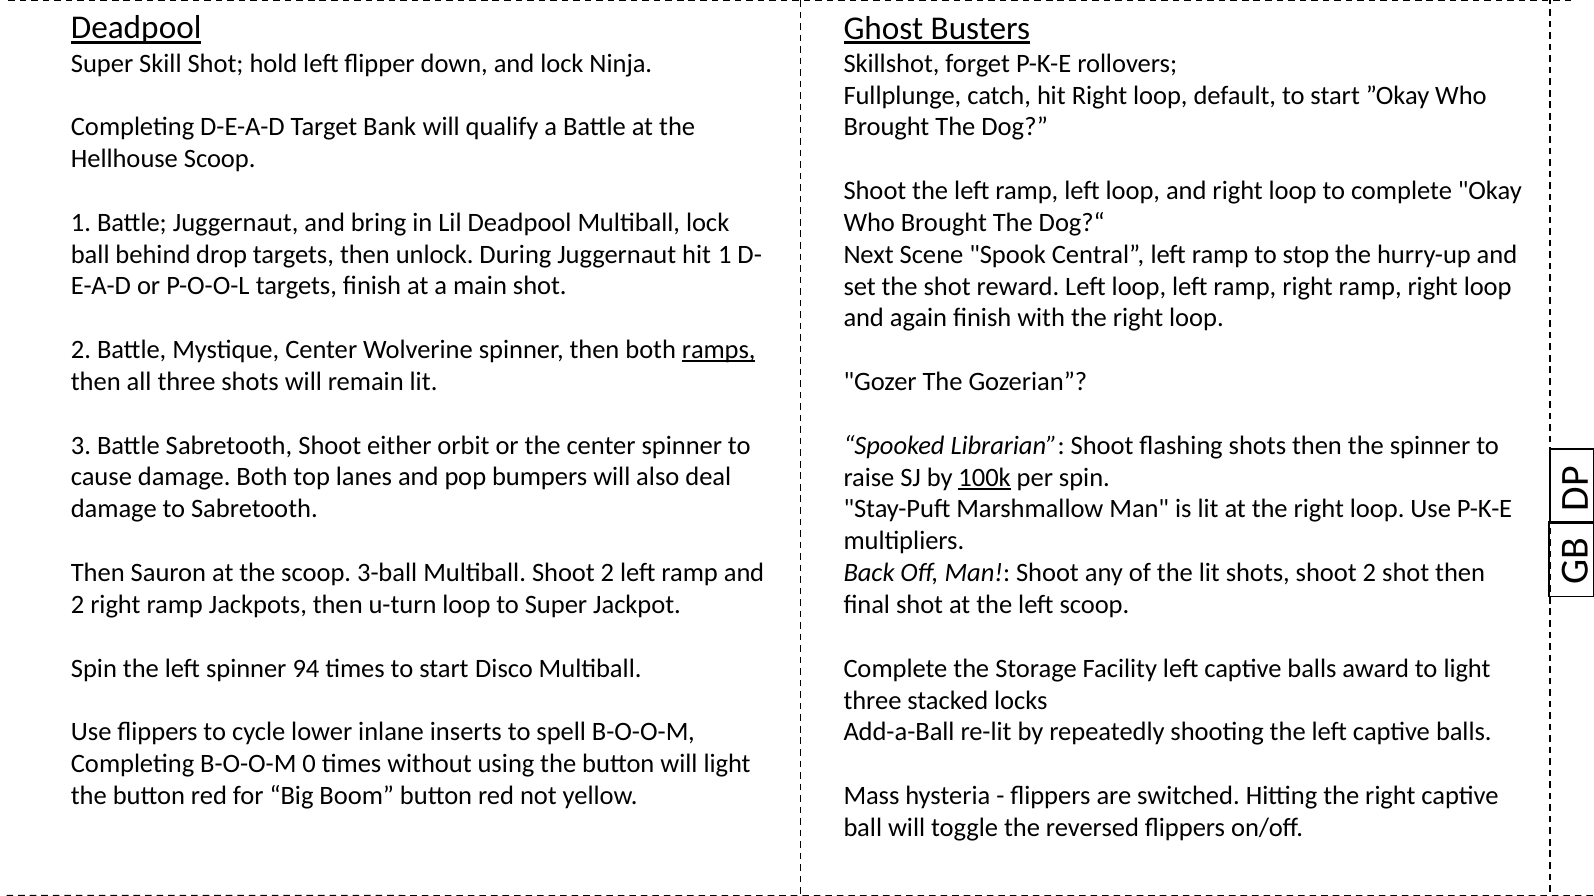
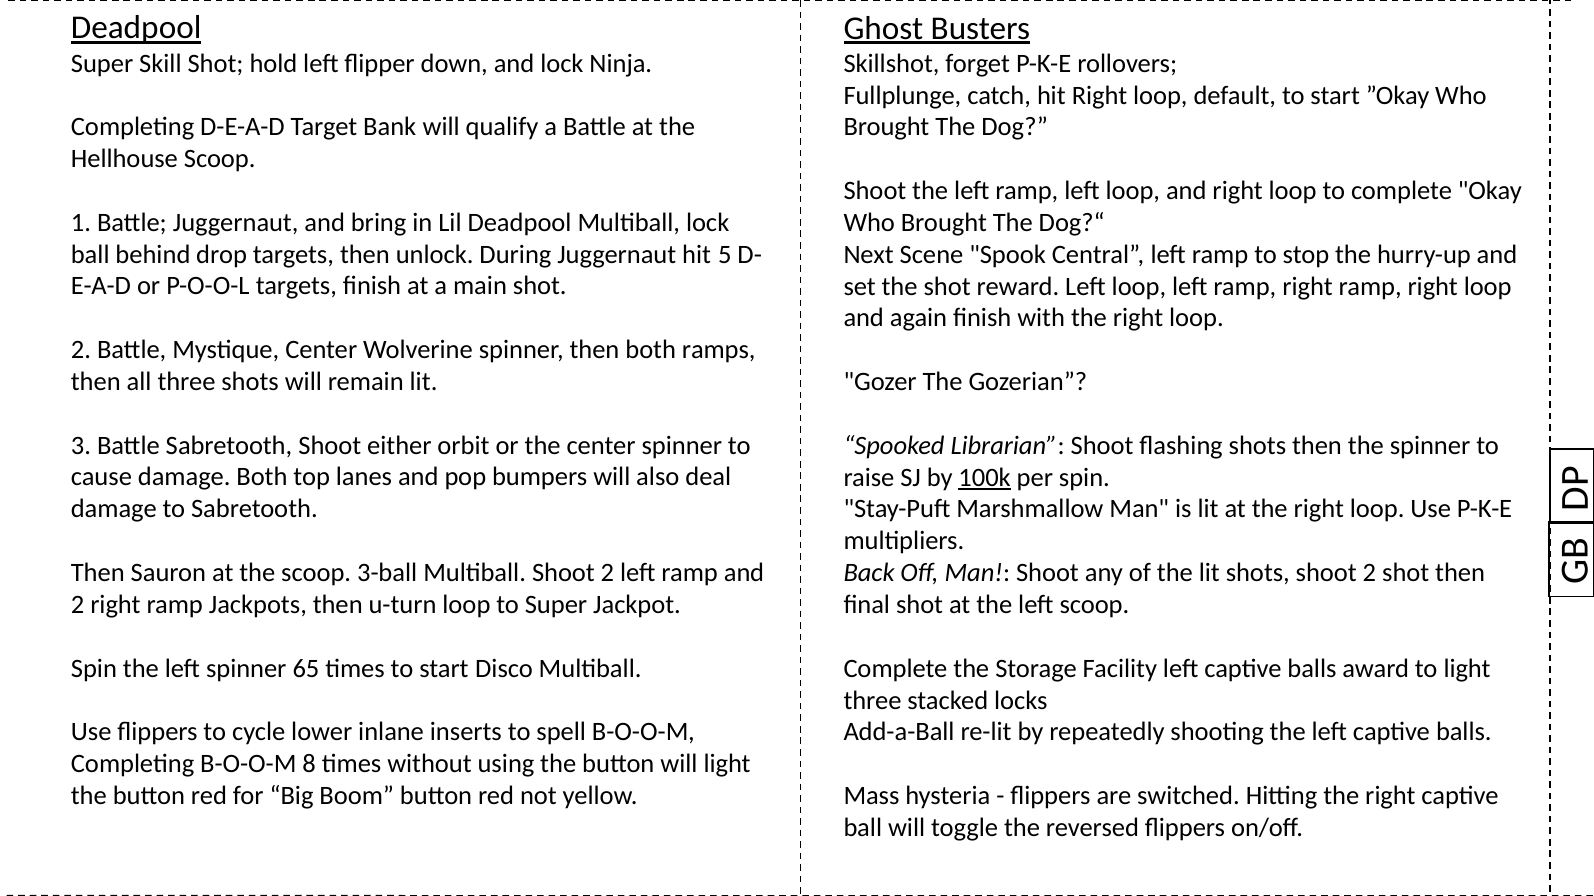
hit 1: 1 -> 5 (725, 254)
ramps underline: present -> none (719, 350)
94: 94 -> 65 (306, 669)
0: 0 -> 8 (309, 764)
